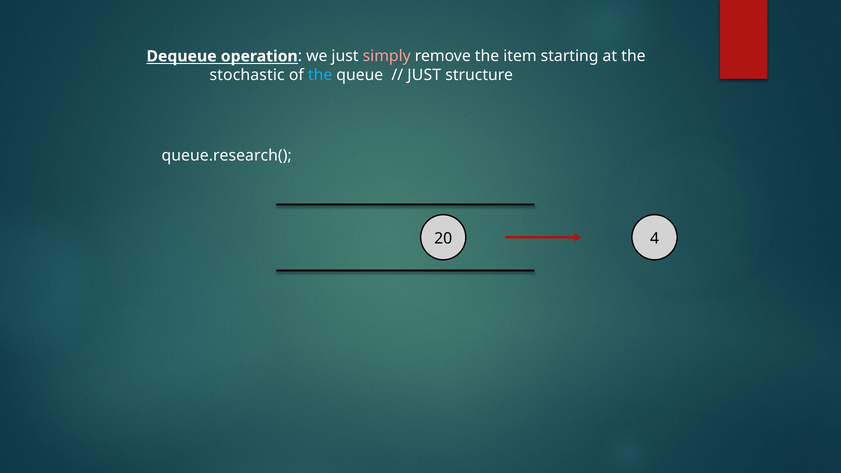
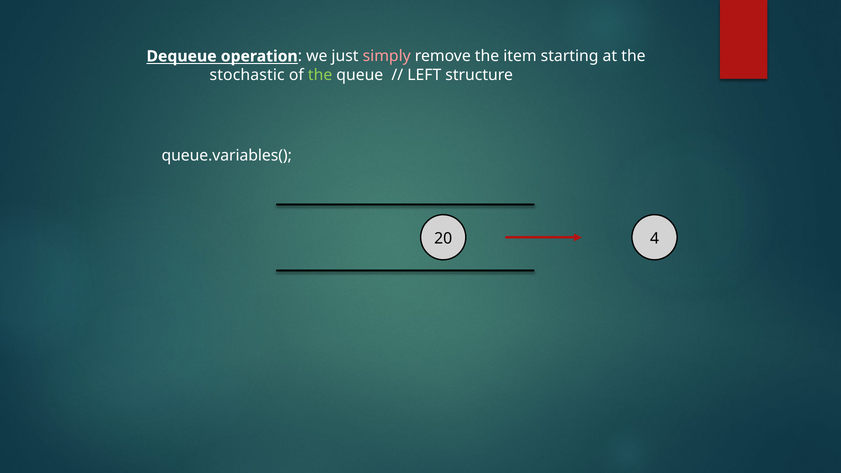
the colour: light blue -> light green (320, 75)
JUST: JUST -> LEFT (424, 75)
queue.research(: queue.research( -> queue.variables( (227, 156)
